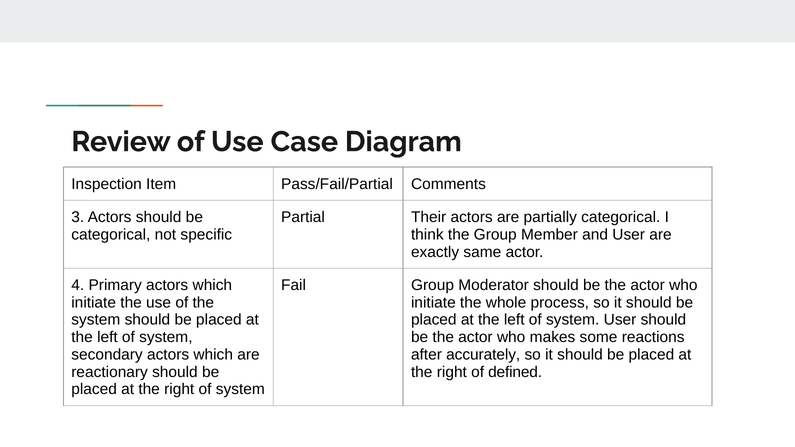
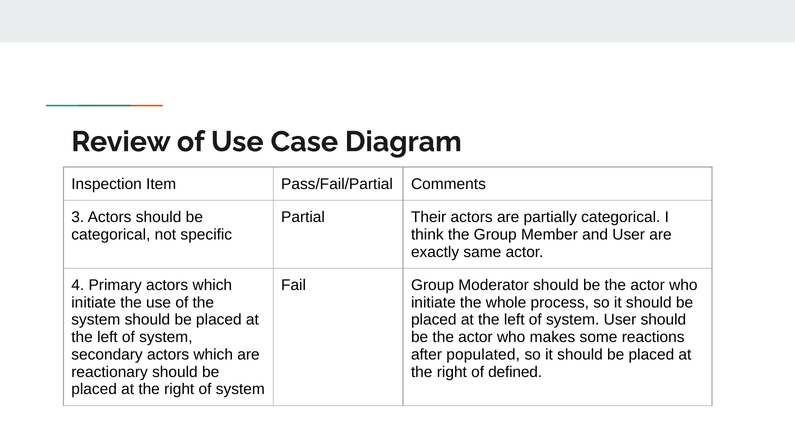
accurately: accurately -> populated (483, 355)
